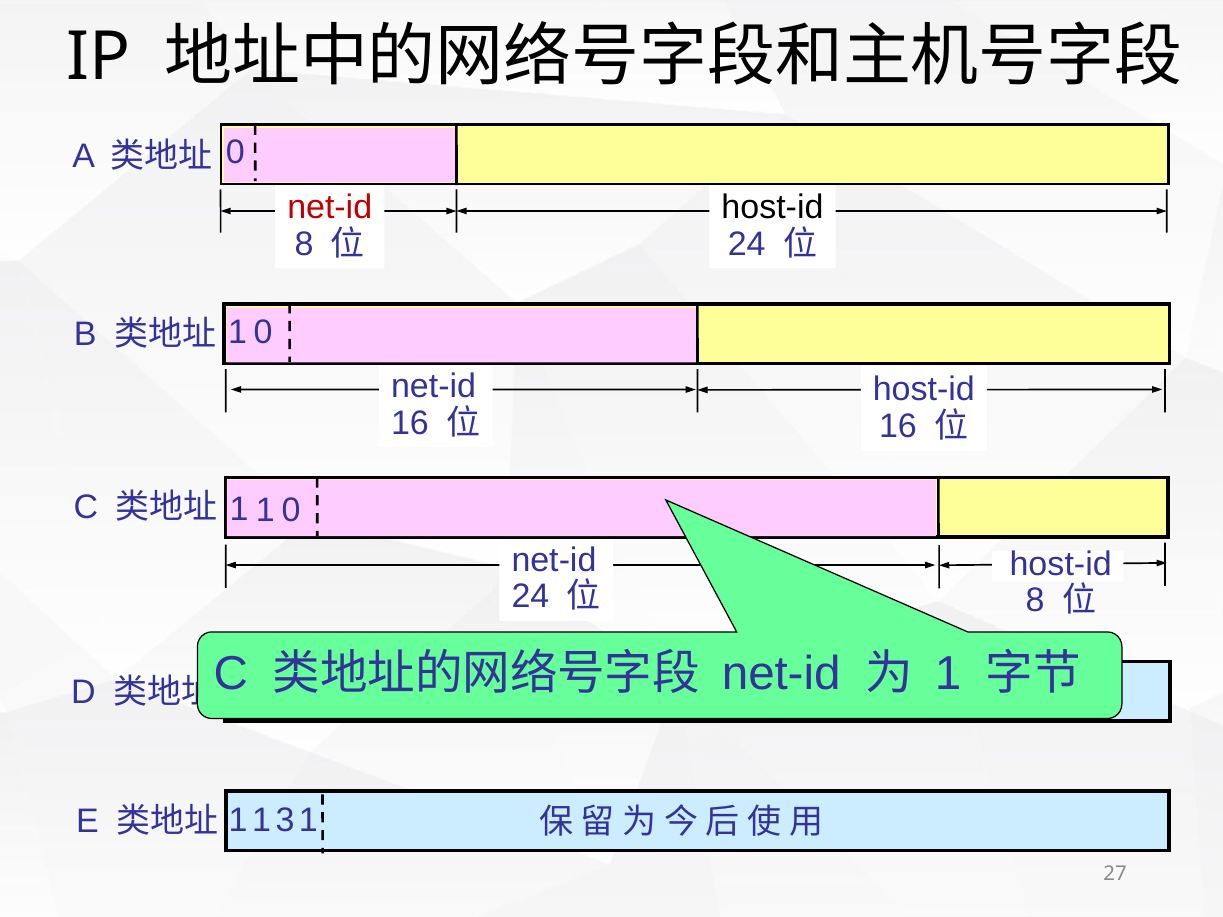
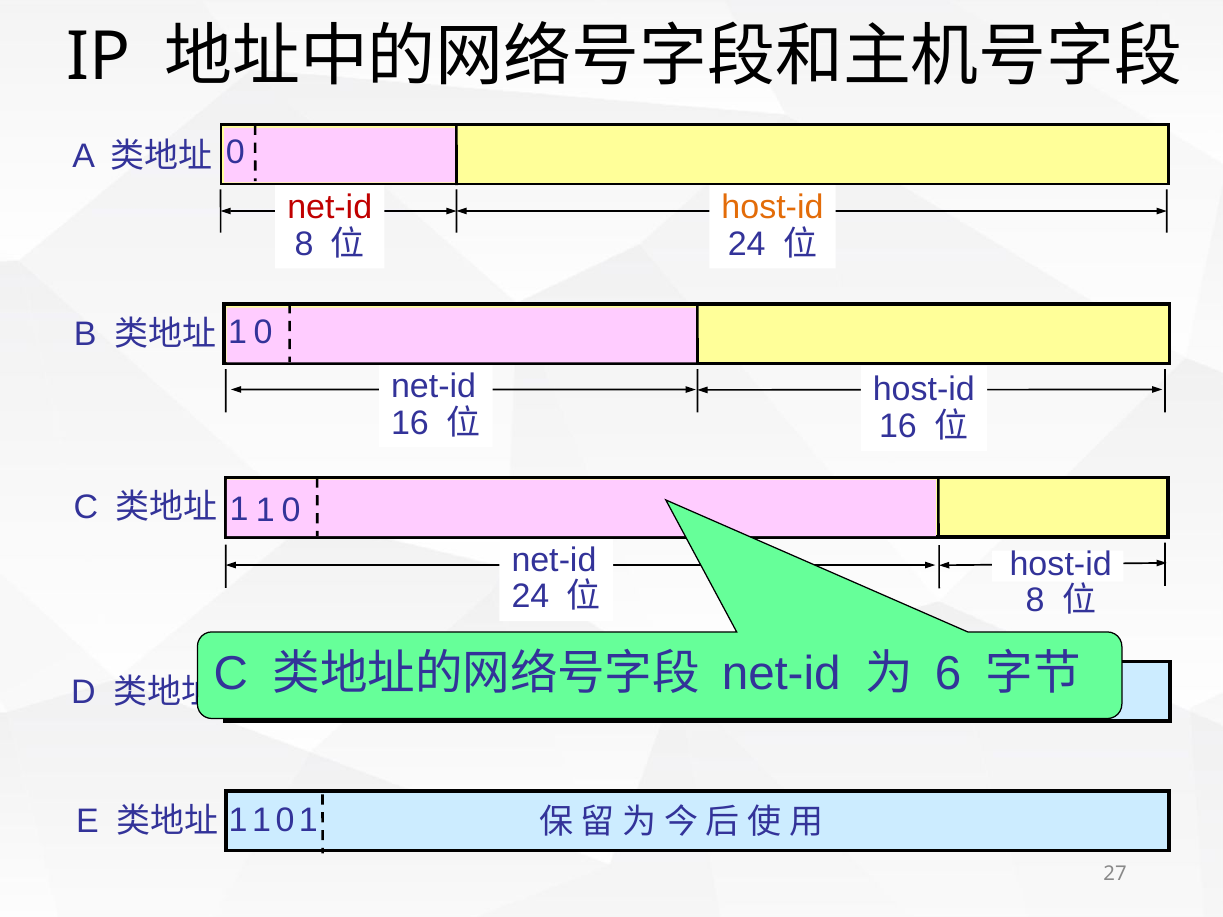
host-id colour: black -> orange (772, 207)
1: 1 -> 6 (948, 674)
3: 3 -> 0 (285, 821)
